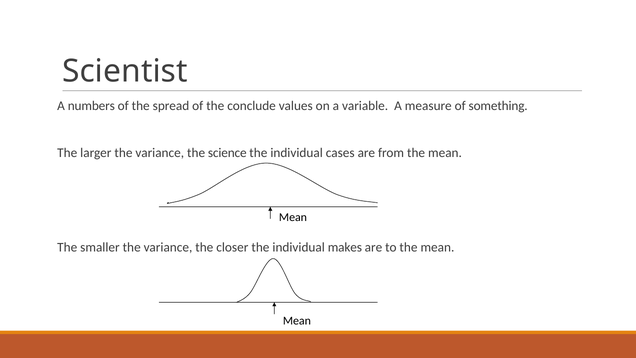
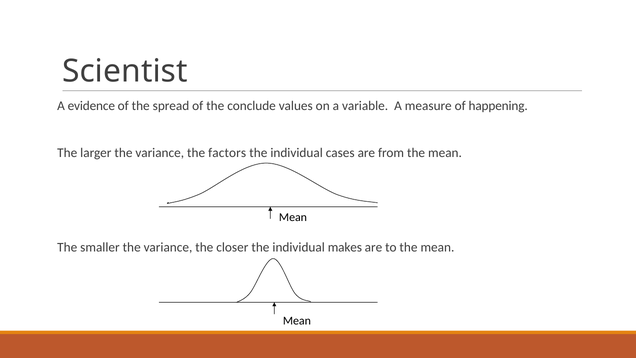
numbers: numbers -> evidence (91, 106)
something: something -> happening (498, 106)
science: science -> factors (227, 153)
